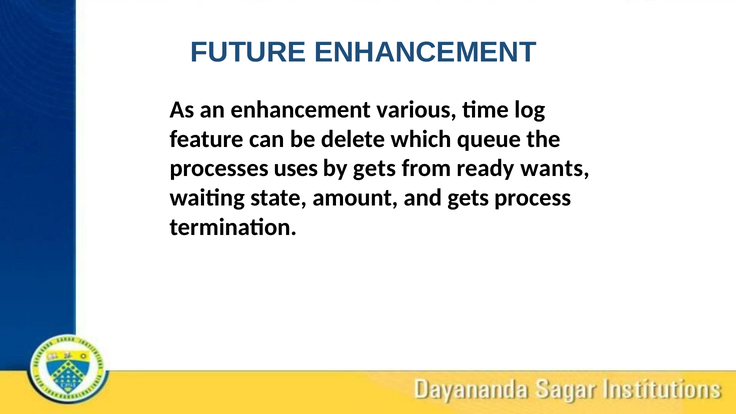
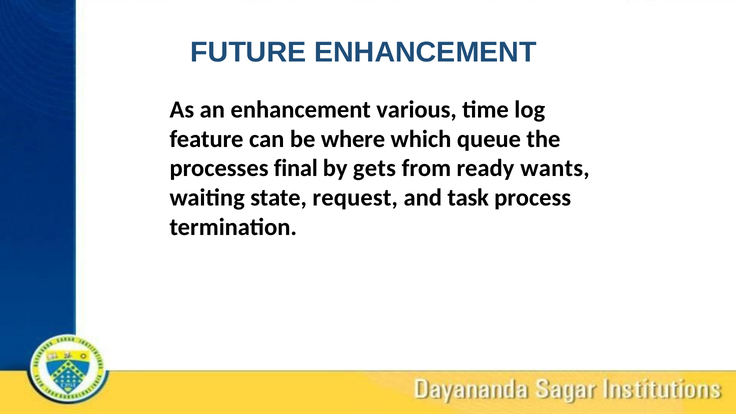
delete: delete -> where (353, 139)
uses: uses -> final (296, 168)
amount: amount -> request (355, 198)
and gets: gets -> task (468, 198)
